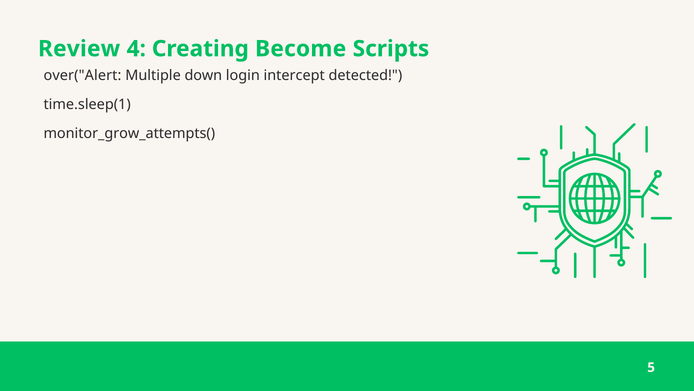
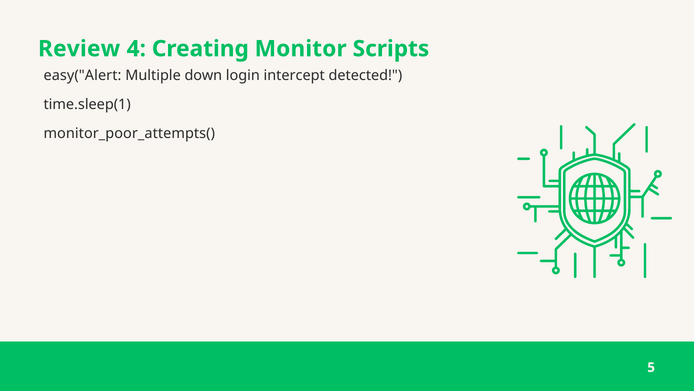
Become: Become -> Monitor (301, 49)
over("Alert: over("Alert -> easy("Alert (83, 75)
monitor_grow_attempts(: monitor_grow_attempts( -> monitor_poor_attempts( (129, 133)
